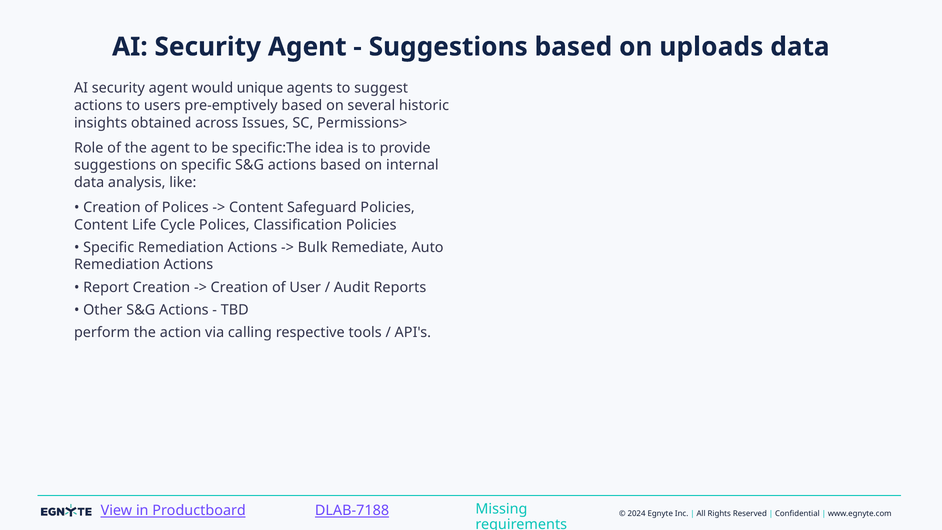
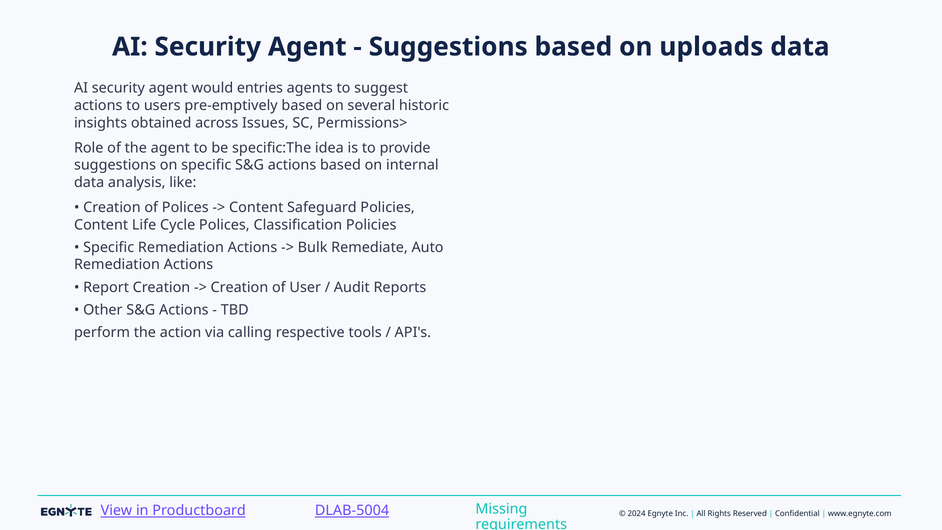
unique: unique -> entries (260, 88)
DLAB-7188: DLAB-7188 -> DLAB-5004 (352, 510)
